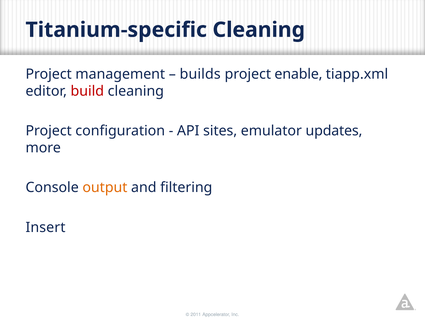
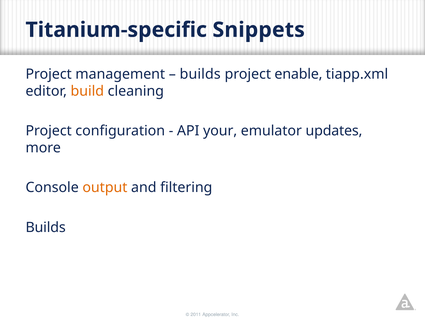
Titanium-specific Cleaning: Cleaning -> Snippets (259, 30)
build colour: red -> orange (87, 91)
sites: sites -> your (220, 131)
Insert: Insert -> Builds (46, 227)
